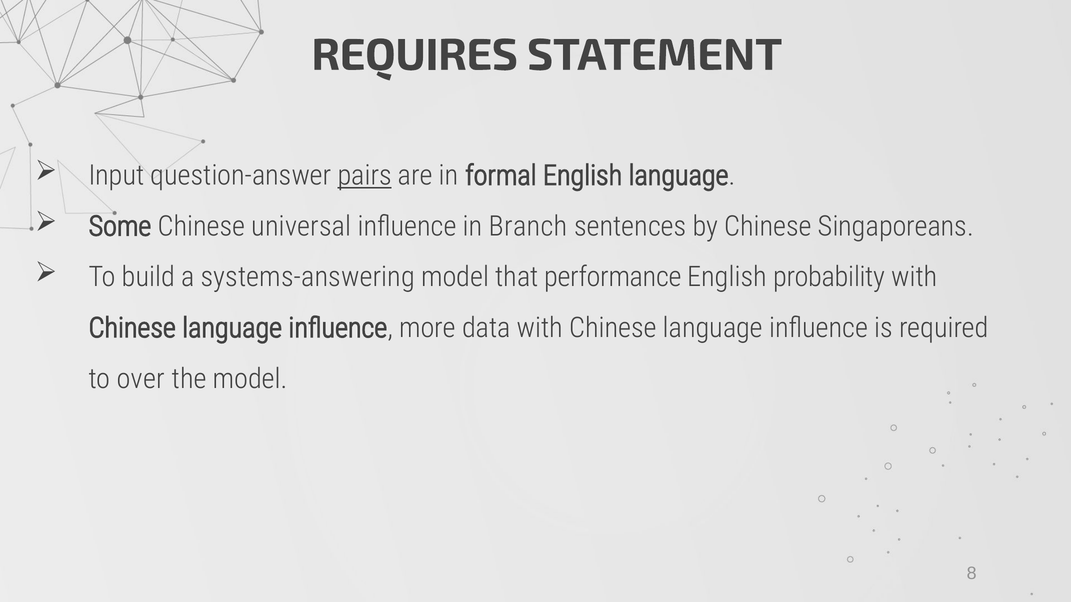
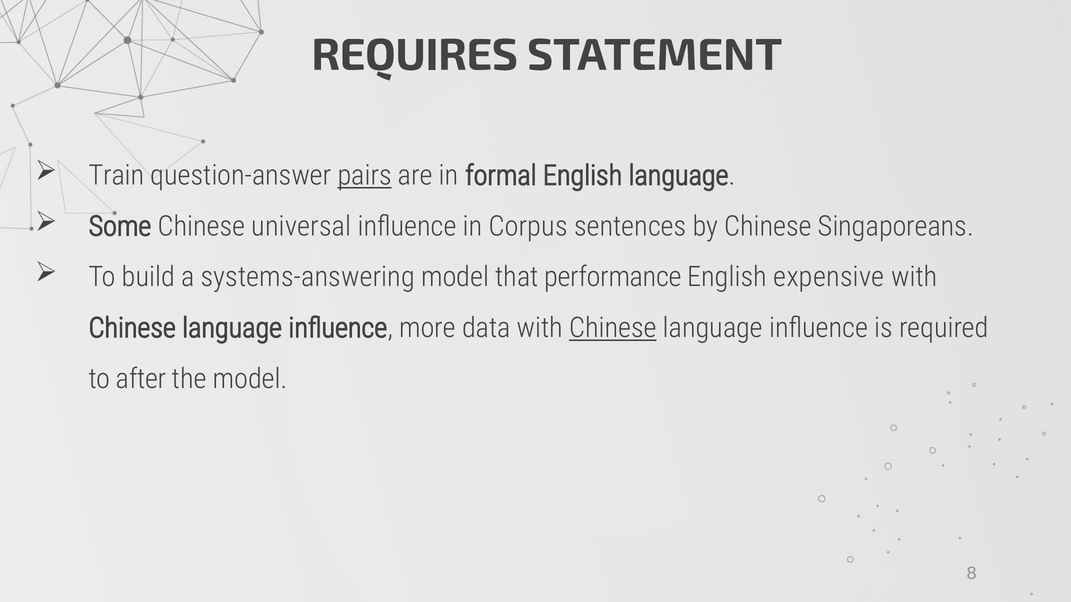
Input: Input -> Train (116, 176)
Branch: Branch -> Corpus (528, 227)
probability: probability -> expensive (829, 277)
Chinese underline: none -> present (613, 328)
over: over -> after (141, 379)
